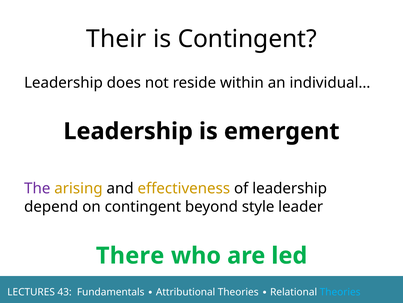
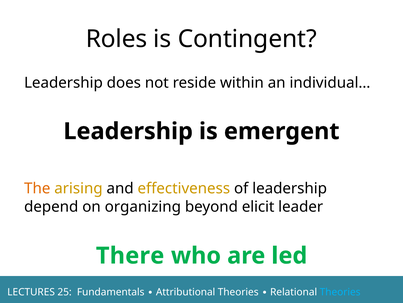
Their: Their -> Roles (117, 39)
The colour: purple -> orange (37, 188)
on contingent: contingent -> organizing (143, 206)
style: style -> elicit (258, 206)
43: 43 -> 25 (65, 291)
